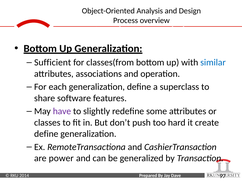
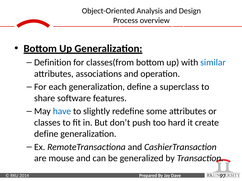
Sufficient: Sufficient -> Definition (53, 63)
have colour: purple -> blue (62, 112)
power: power -> mouse (61, 159)
